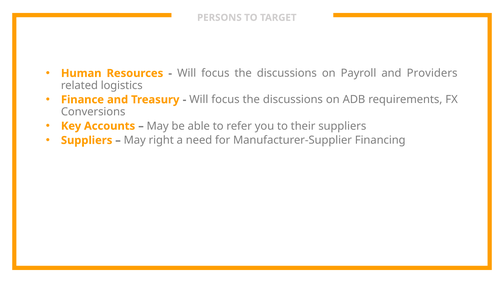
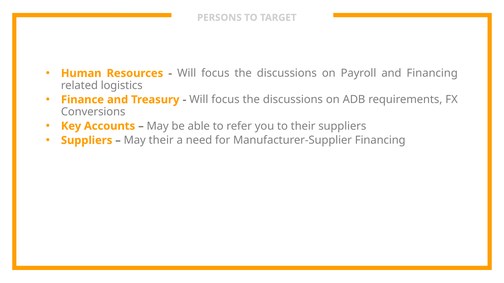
and Providers: Providers -> Financing (432, 73)
May right: right -> their (161, 141)
